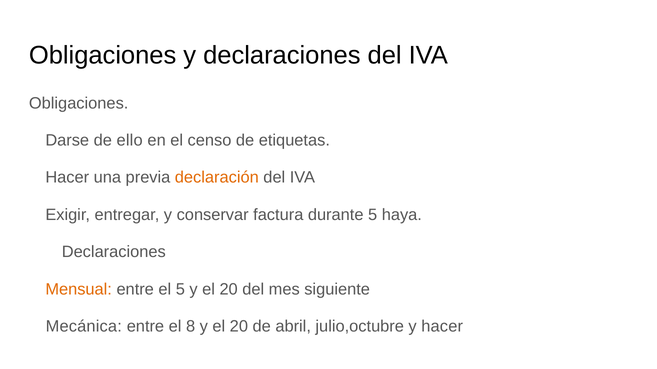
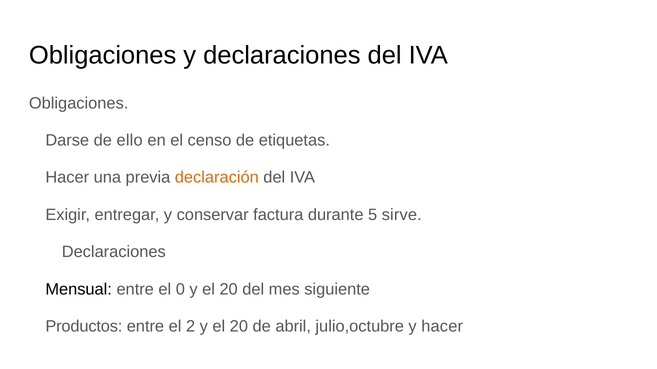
haya: haya -> sirve (402, 215)
Mensual colour: orange -> black (79, 290)
el 5: 5 -> 0 (180, 290)
Mecánica: Mecánica -> Productos (84, 327)
8: 8 -> 2 (191, 327)
